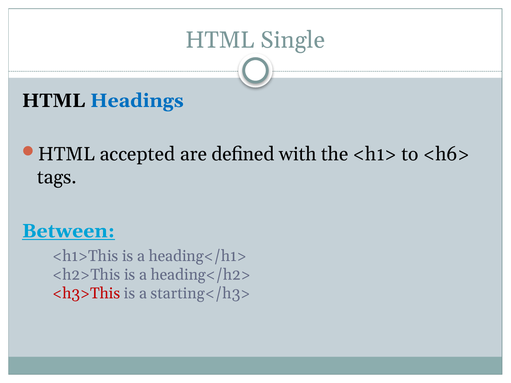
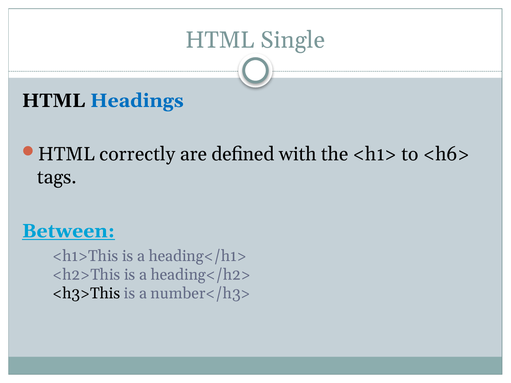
accepted: accepted -> correctly (137, 154)
<h3>This colour: red -> black (86, 294)
starting</h3>: starting</h3> -> number</h3> (201, 294)
